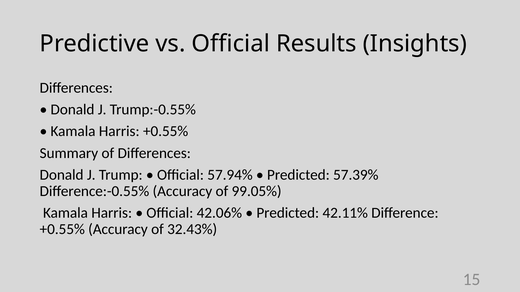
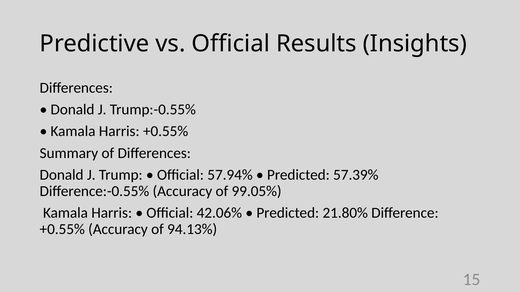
42.11%: 42.11% -> 21.80% (345, 213)
32.43%: 32.43% -> 94.13% (192, 230)
